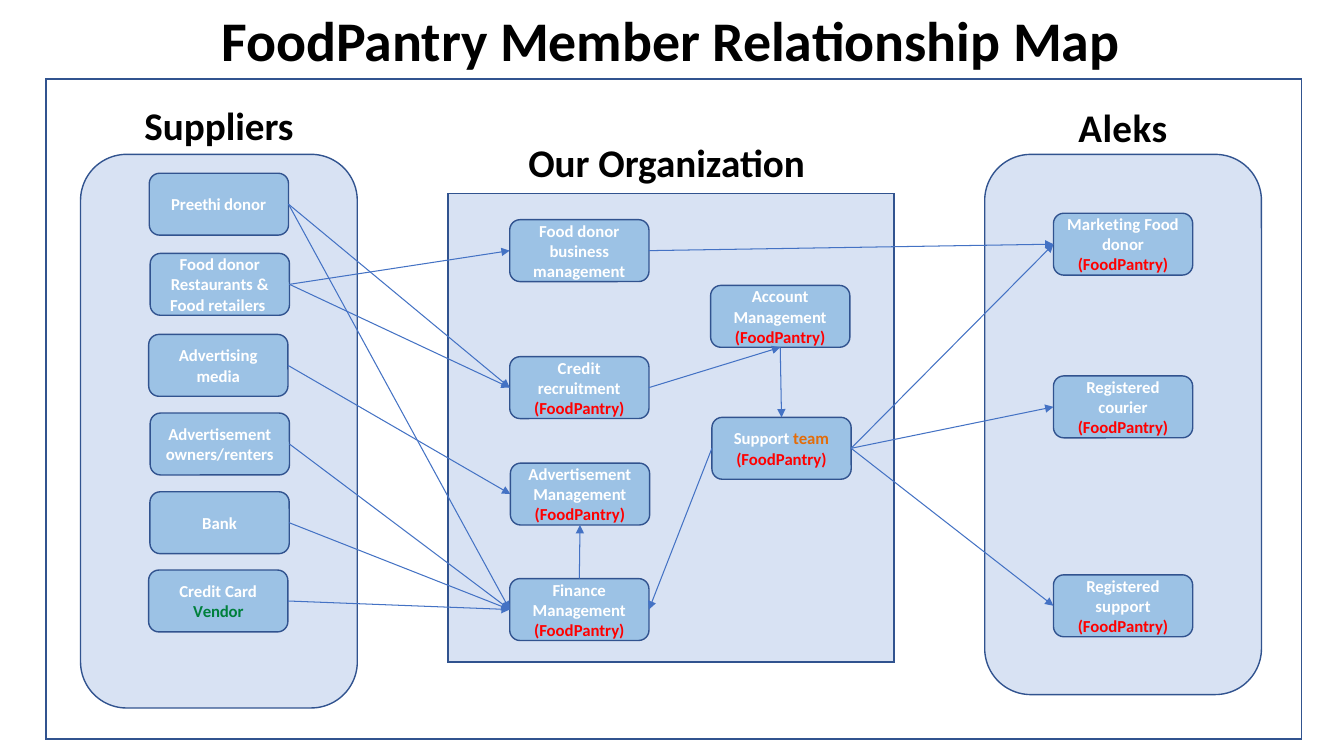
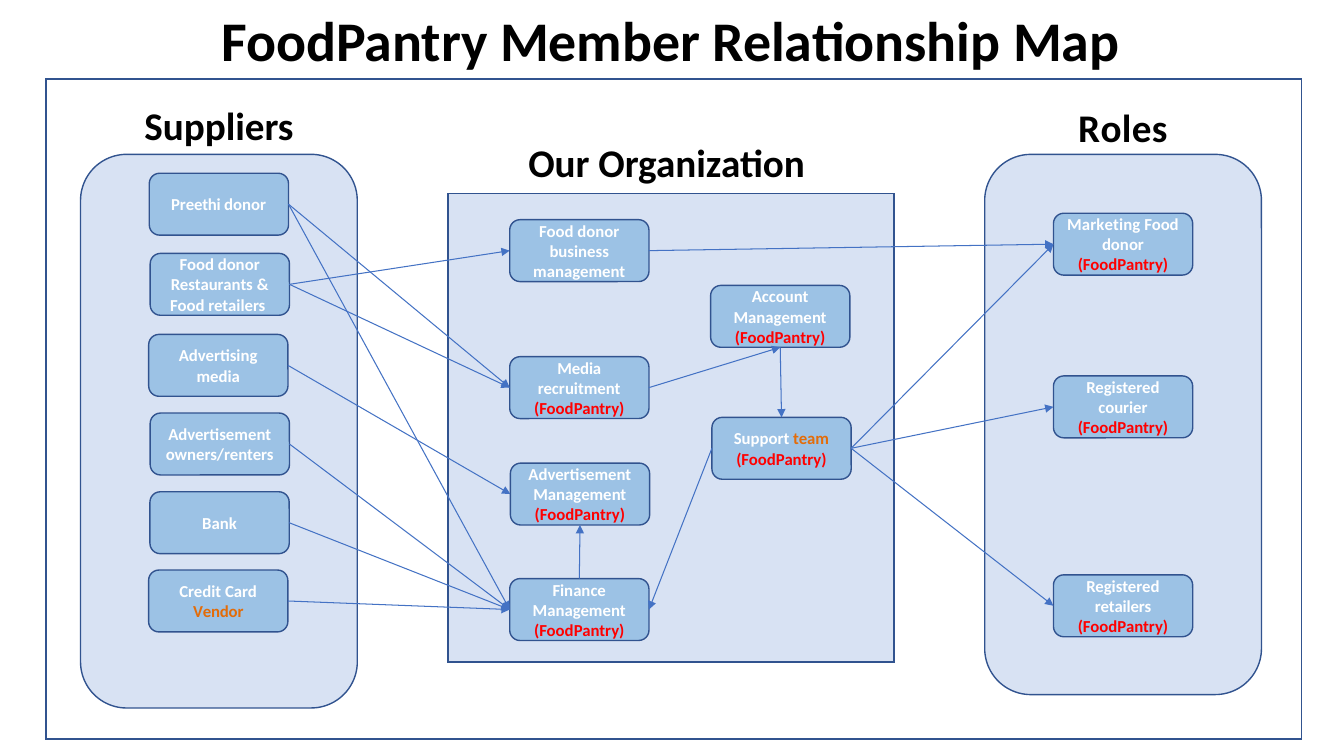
Aleks: Aleks -> Roles (1123, 130)
Credit: Credit -> Media (579, 369)
support: support -> retailers (1123, 607)
Vendor colour: green -> orange (218, 612)
